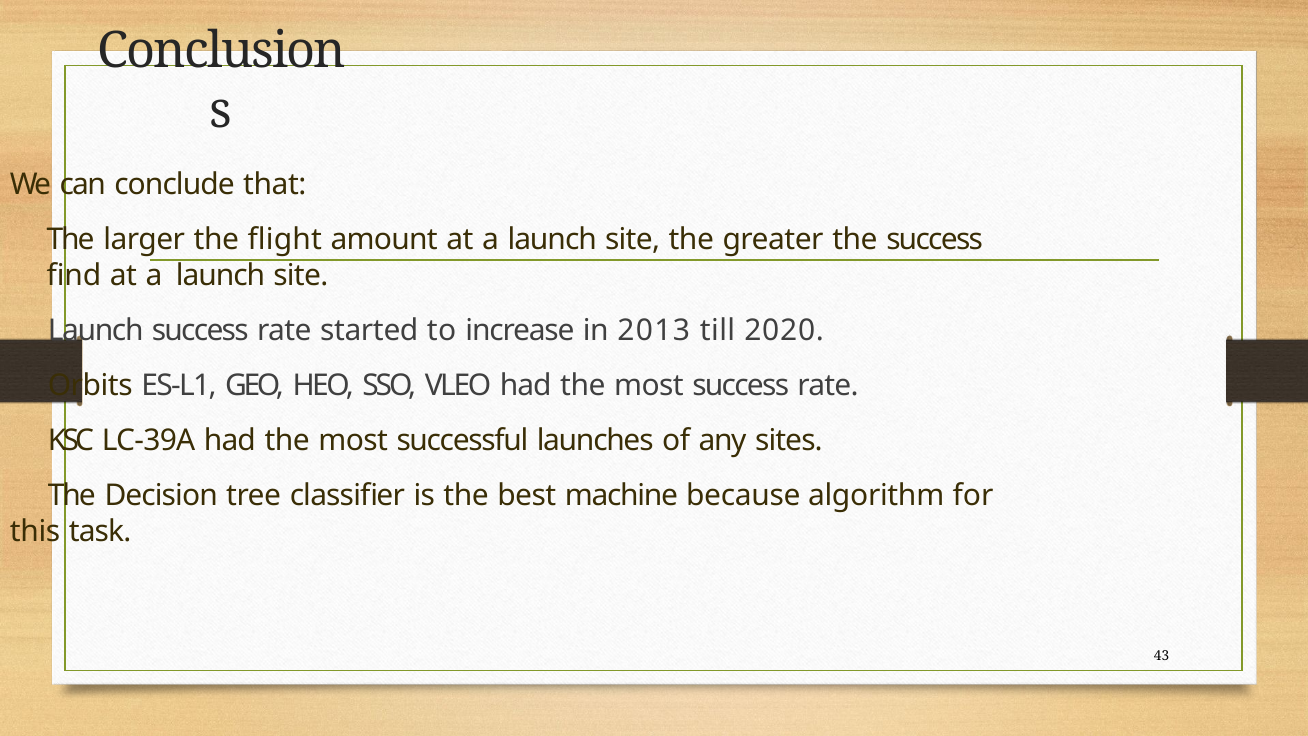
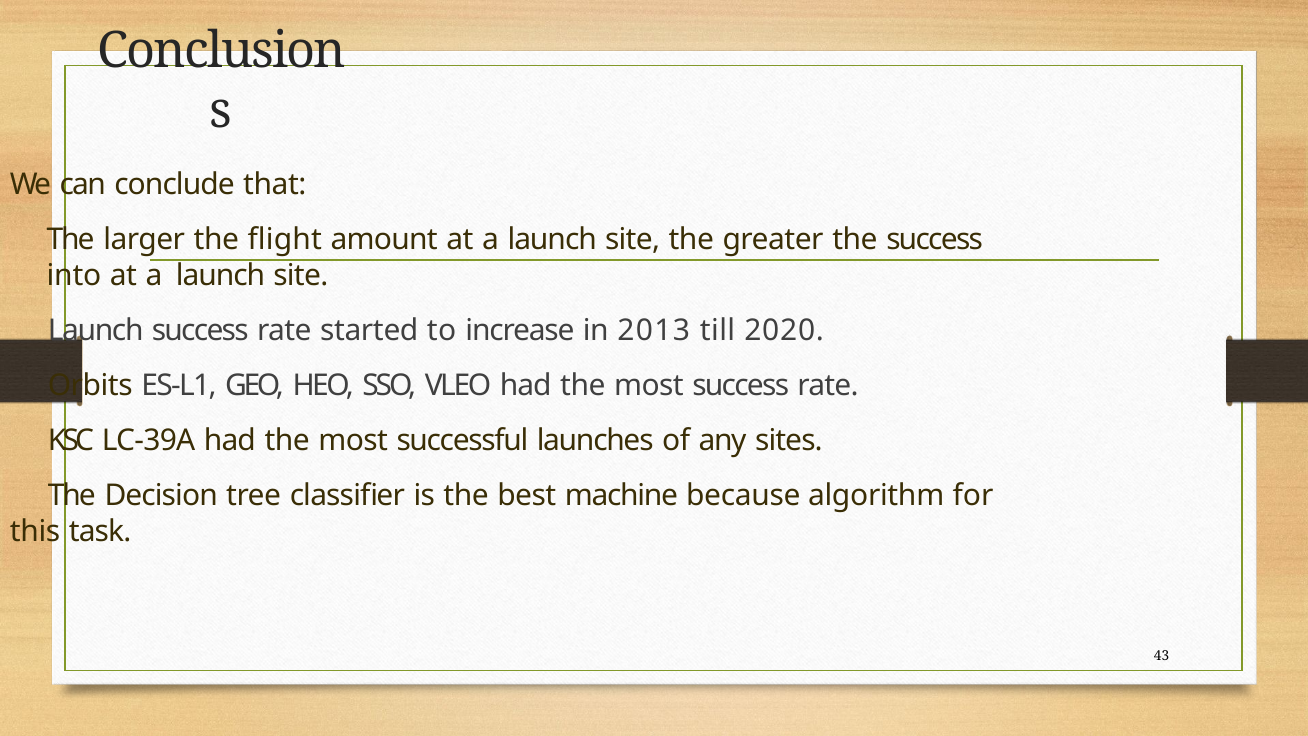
find: find -> into (74, 276)
